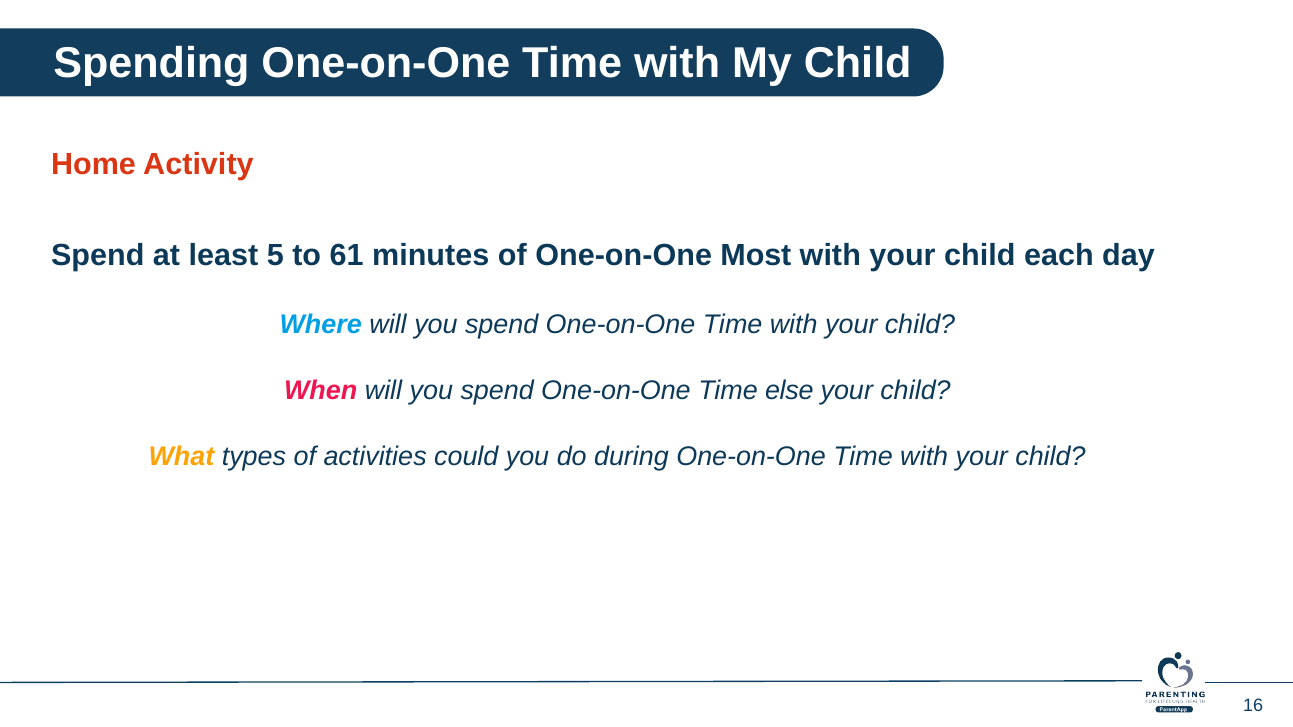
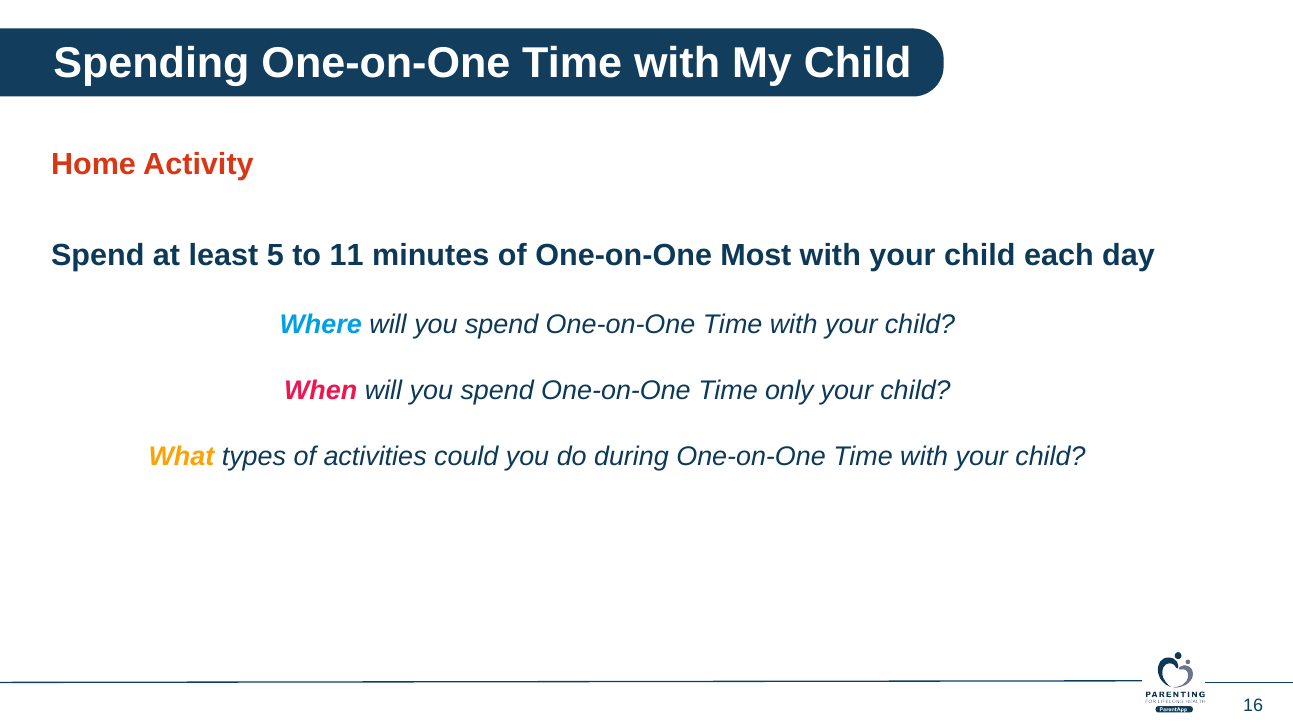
61: 61 -> 11 (347, 256)
else: else -> only (789, 391)
